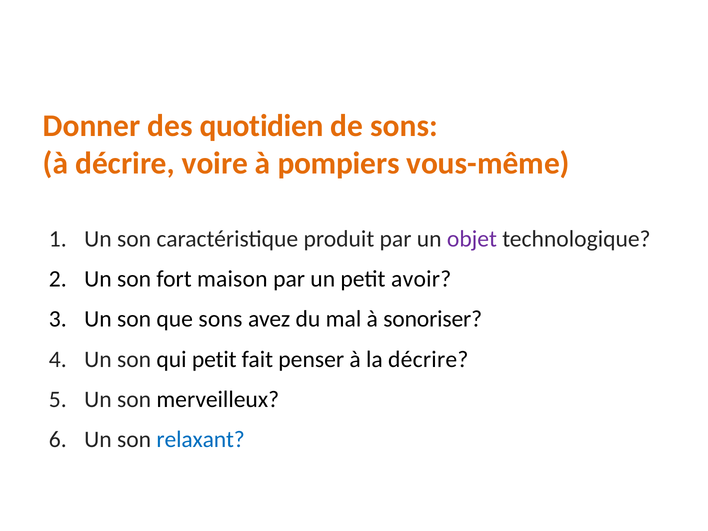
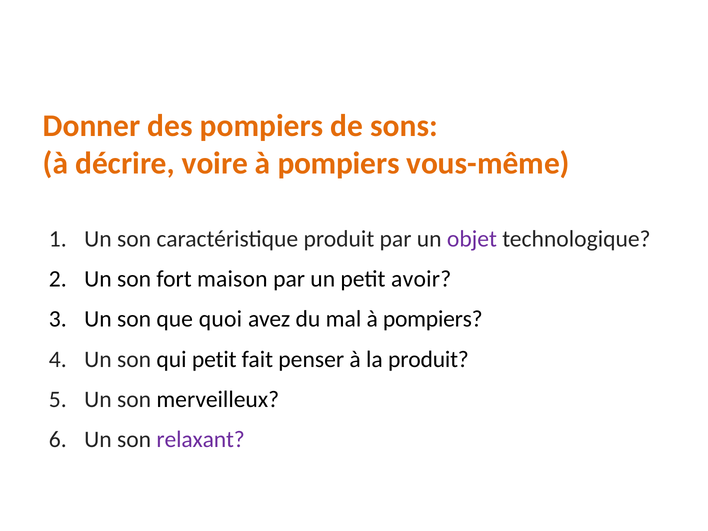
des quotidien: quotidien -> pompiers (262, 126)
que sons: sons -> quoi (220, 319)
mal à sonoriser: sonoriser -> pompiers (433, 319)
la décrire: décrire -> produit (428, 359)
relaxant colour: blue -> purple (201, 439)
